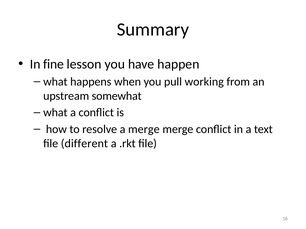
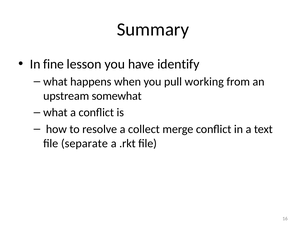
happen: happen -> identify (178, 64)
a merge: merge -> collect (144, 129)
different: different -> separate (84, 144)
